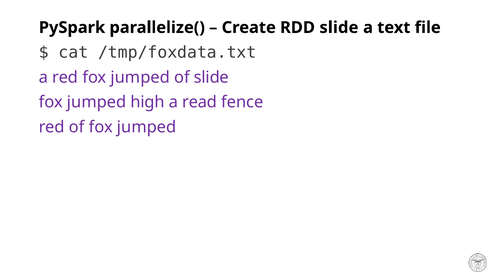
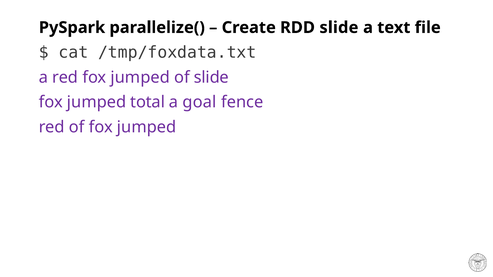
high: high -> total (148, 102)
read: read -> goal (199, 102)
